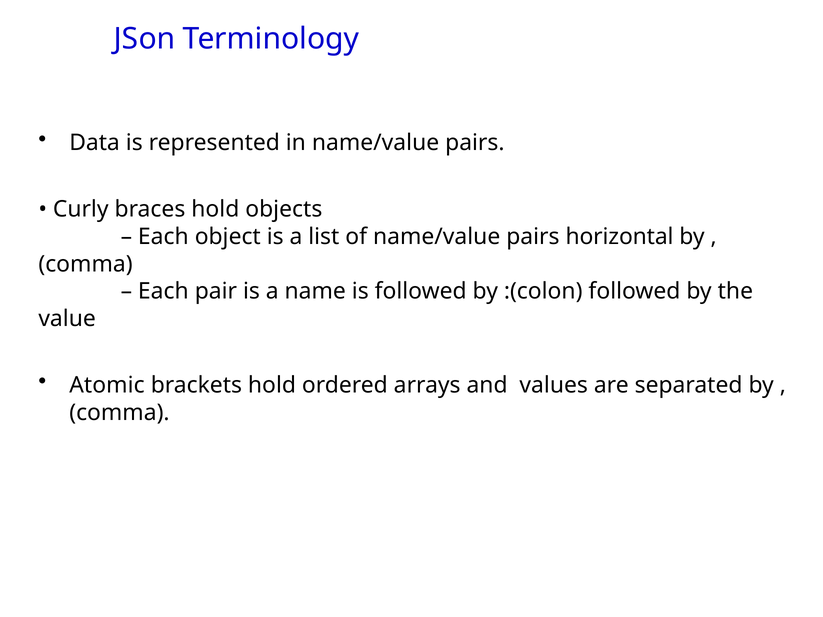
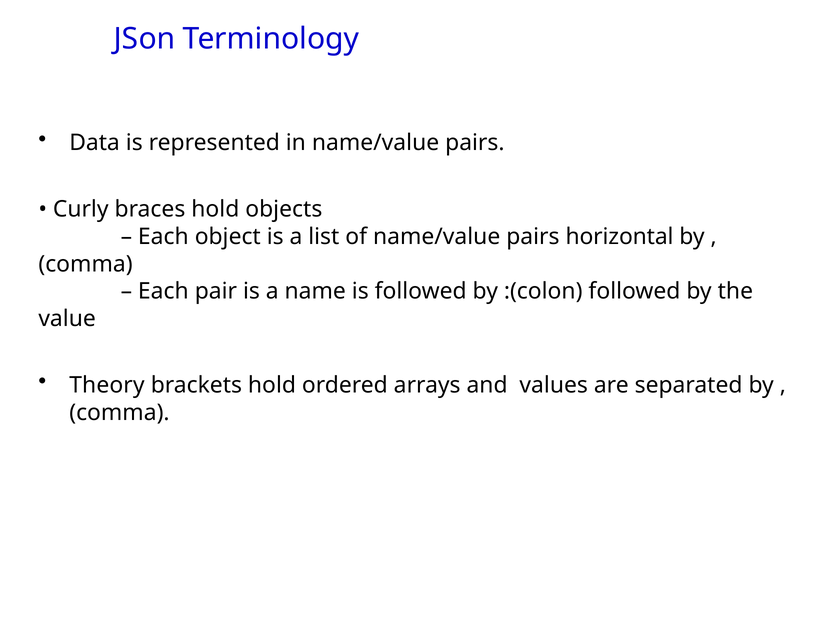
Atomic: Atomic -> Theory (107, 385)
